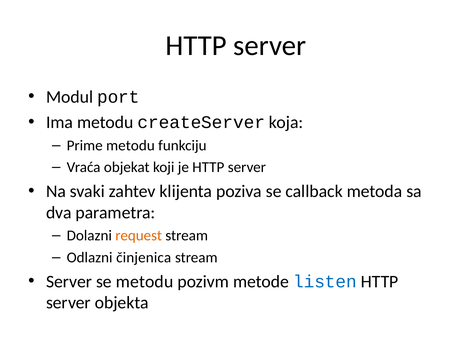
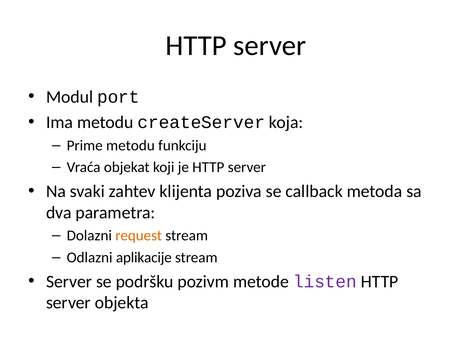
činjenica: činjenica -> aplikacije (144, 257)
se metodu: metodu -> podršku (145, 281)
listen colour: blue -> purple (325, 281)
